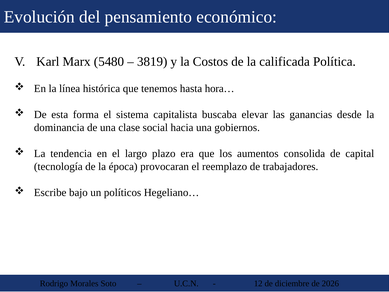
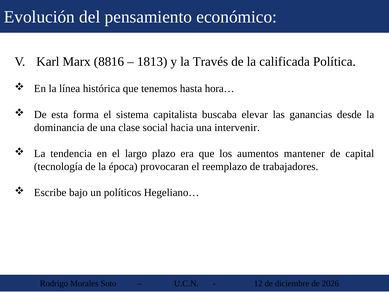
5480: 5480 -> 8816 (109, 62)
3819: 3819 -> 1813 (152, 62)
Costos: Costos -> Través (211, 62)
gobiernos: gobiernos -> intervenir (237, 128)
consolida: consolida -> mantener (304, 153)
